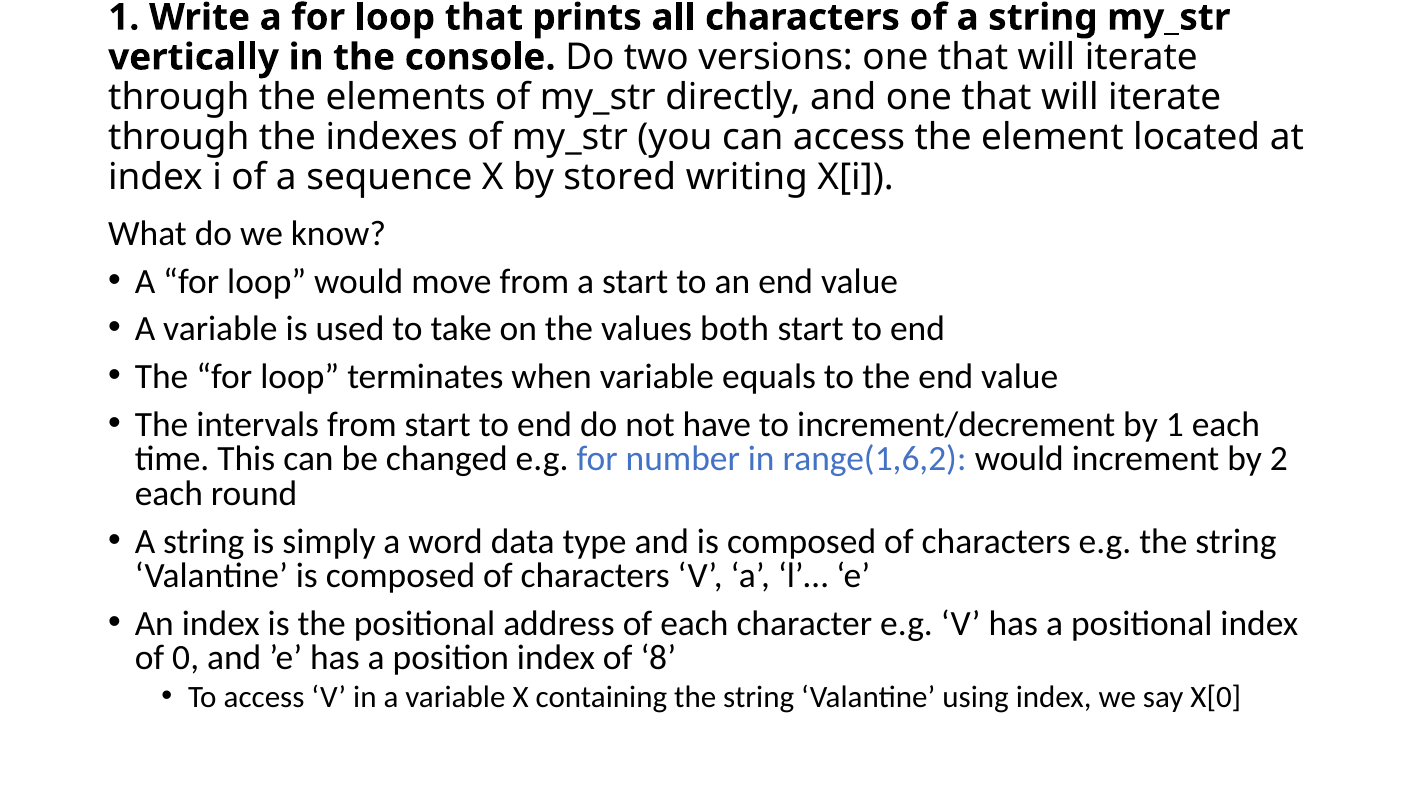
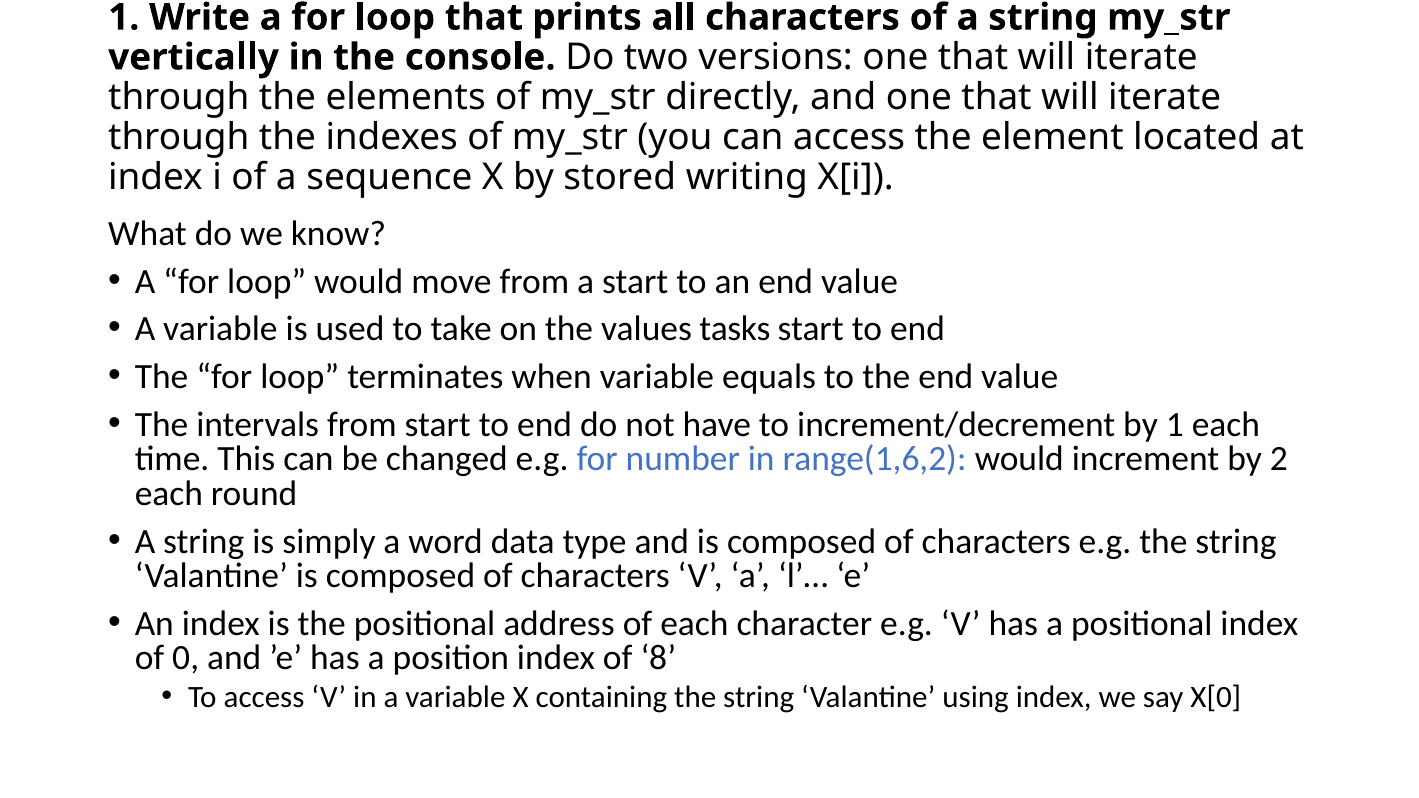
both: both -> tasks (735, 329)
